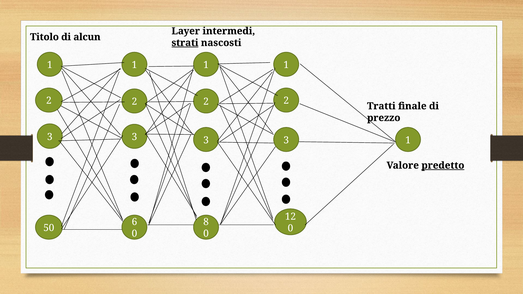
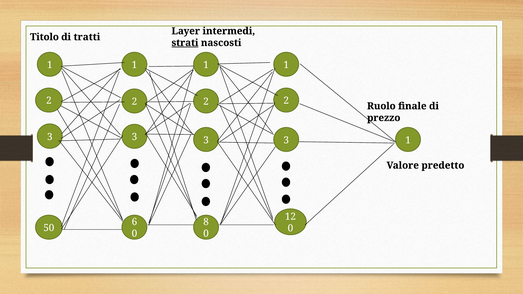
alcun: alcun -> tratti (87, 37)
Tratti: Tratti -> Ruolo (381, 106)
predetto underline: present -> none (443, 166)
